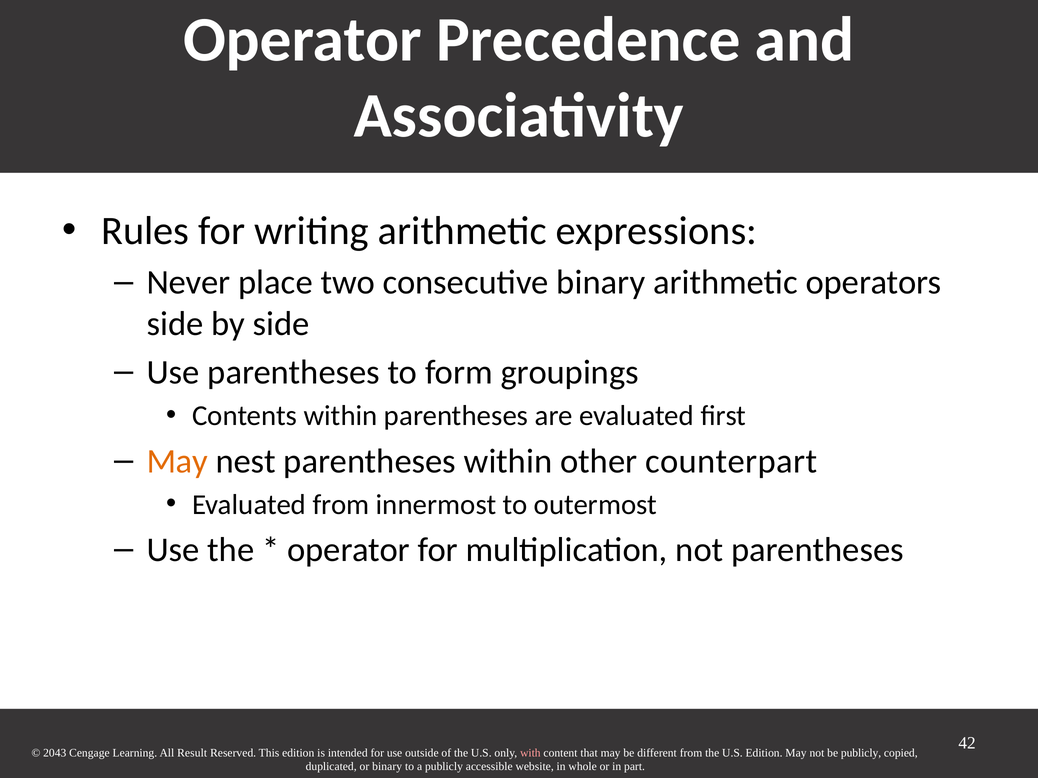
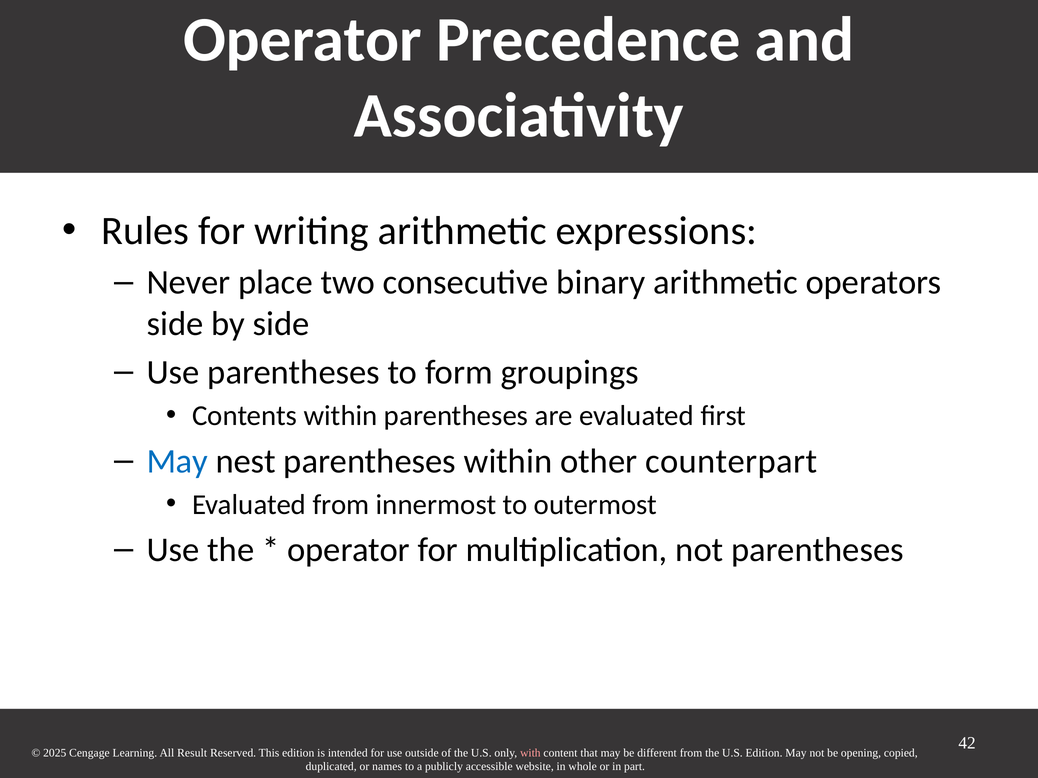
May colour: orange -> blue (177, 461)
2043: 2043 -> 2025 (55, 753)
be publicly: publicly -> opening (861, 753)
or binary: binary -> names (387, 767)
